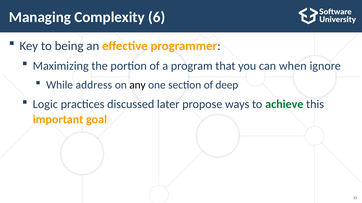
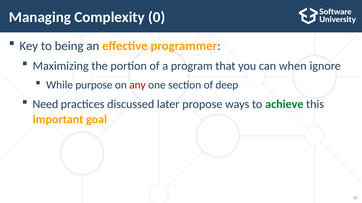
6: 6 -> 0 (157, 17)
address: address -> purpose (94, 85)
any colour: black -> red (137, 85)
Logic: Logic -> Need (45, 105)
